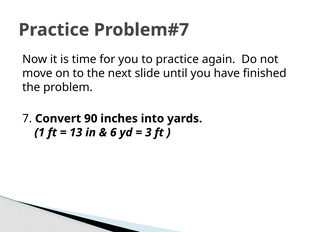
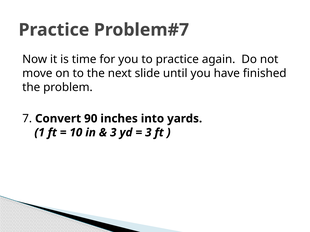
13: 13 -> 10 (76, 133)
6: 6 -> 3 (113, 133)
